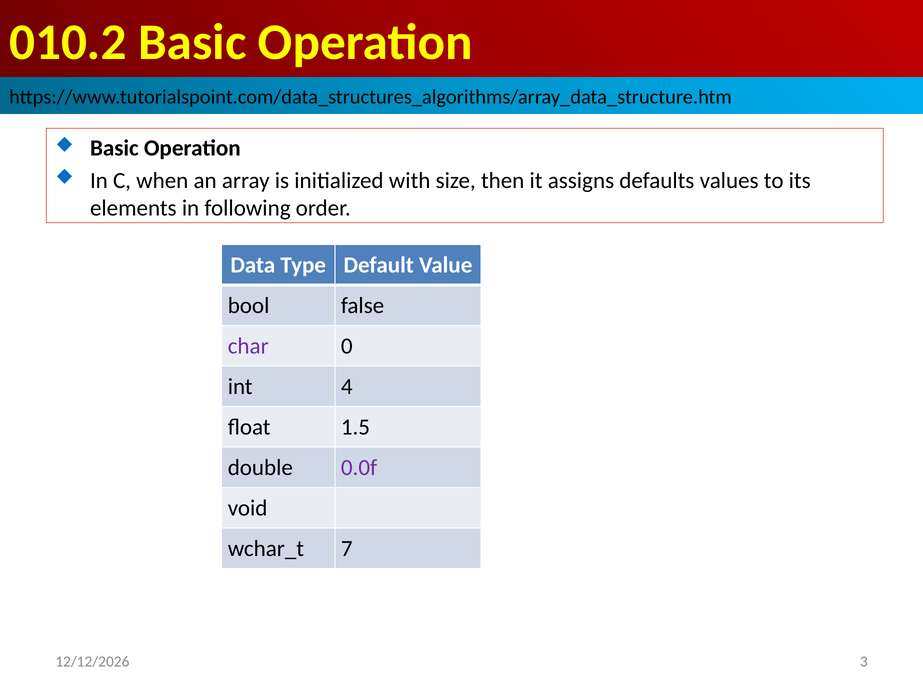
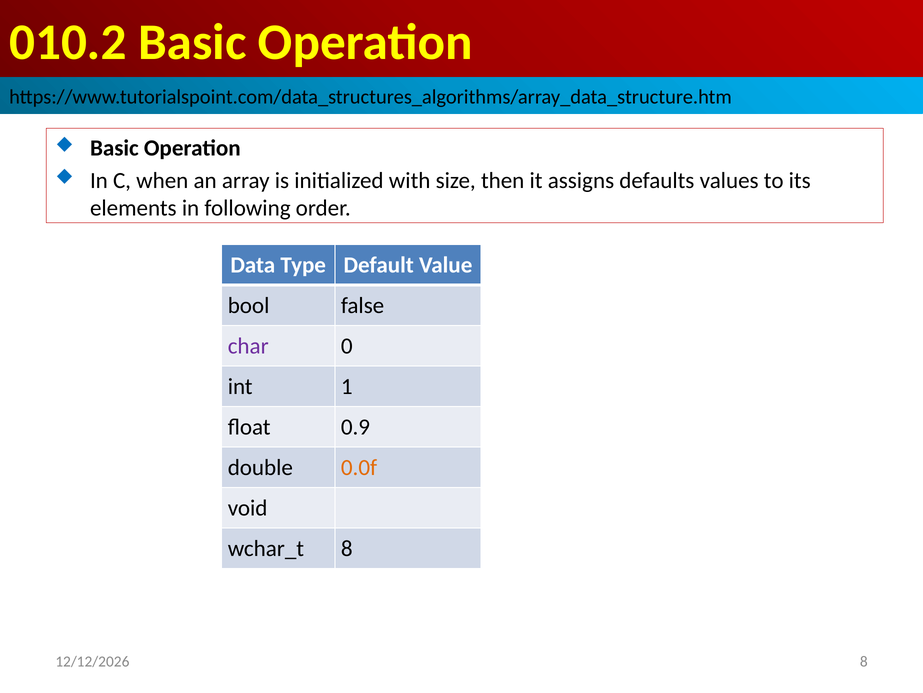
4: 4 -> 1 (347, 386)
1.5: 1.5 -> 0.9 (356, 427)
0.0f colour: purple -> orange (359, 467)
7: 7 -> 8 (347, 548)
3: 3 -> 8 (864, 661)
